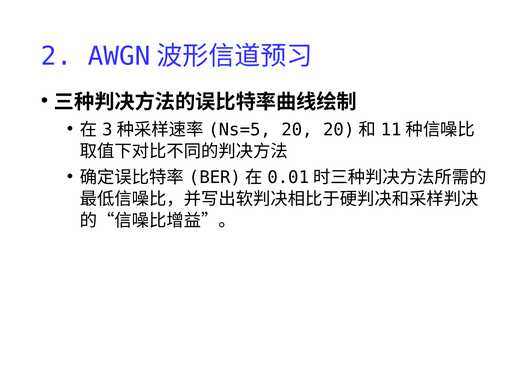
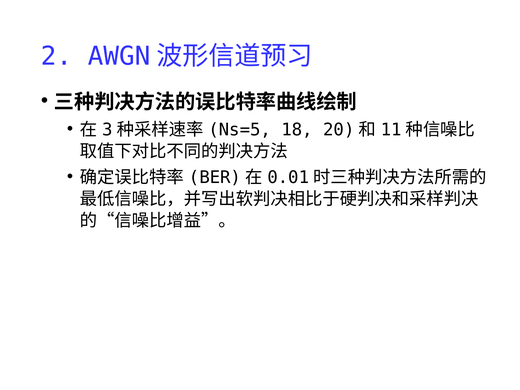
20: 20 -> 18 (297, 130)
